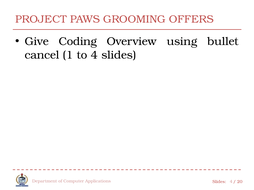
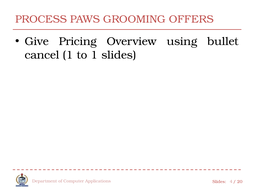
PROJECT: PROJECT -> PROCESS (41, 19)
Coding: Coding -> Pricing (78, 42)
to 4: 4 -> 1 (94, 55)
